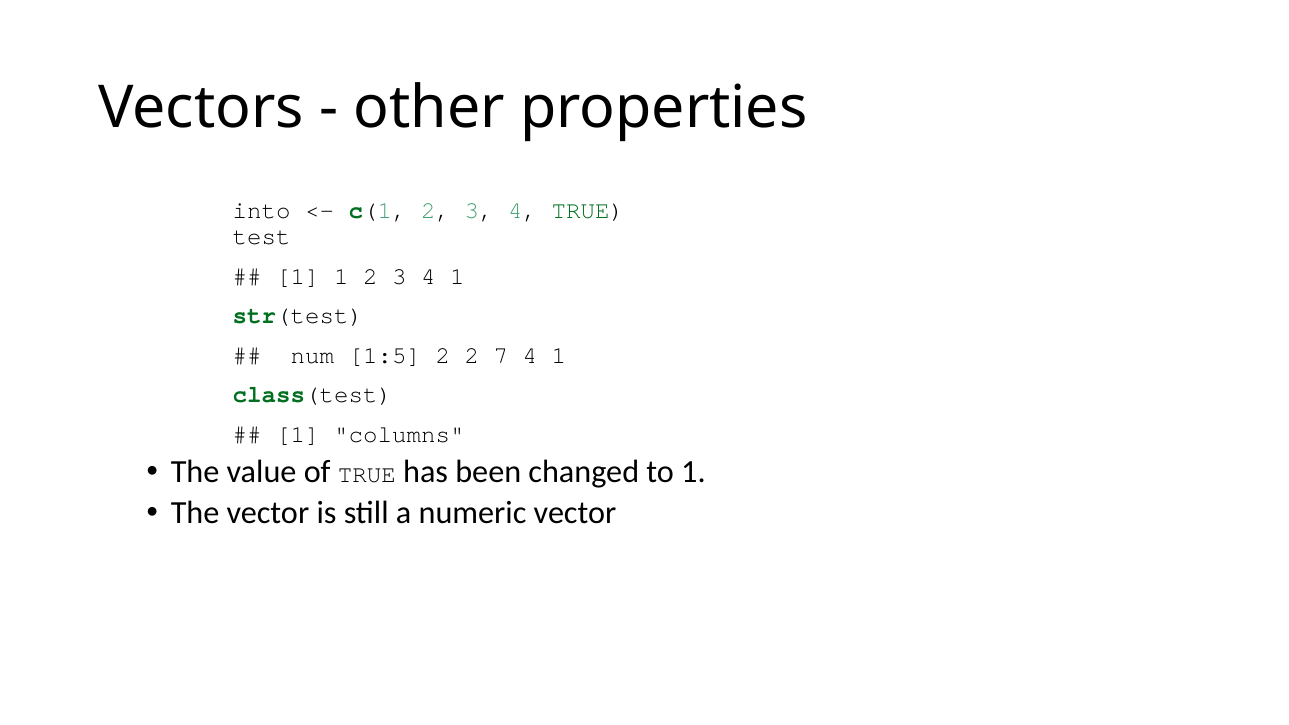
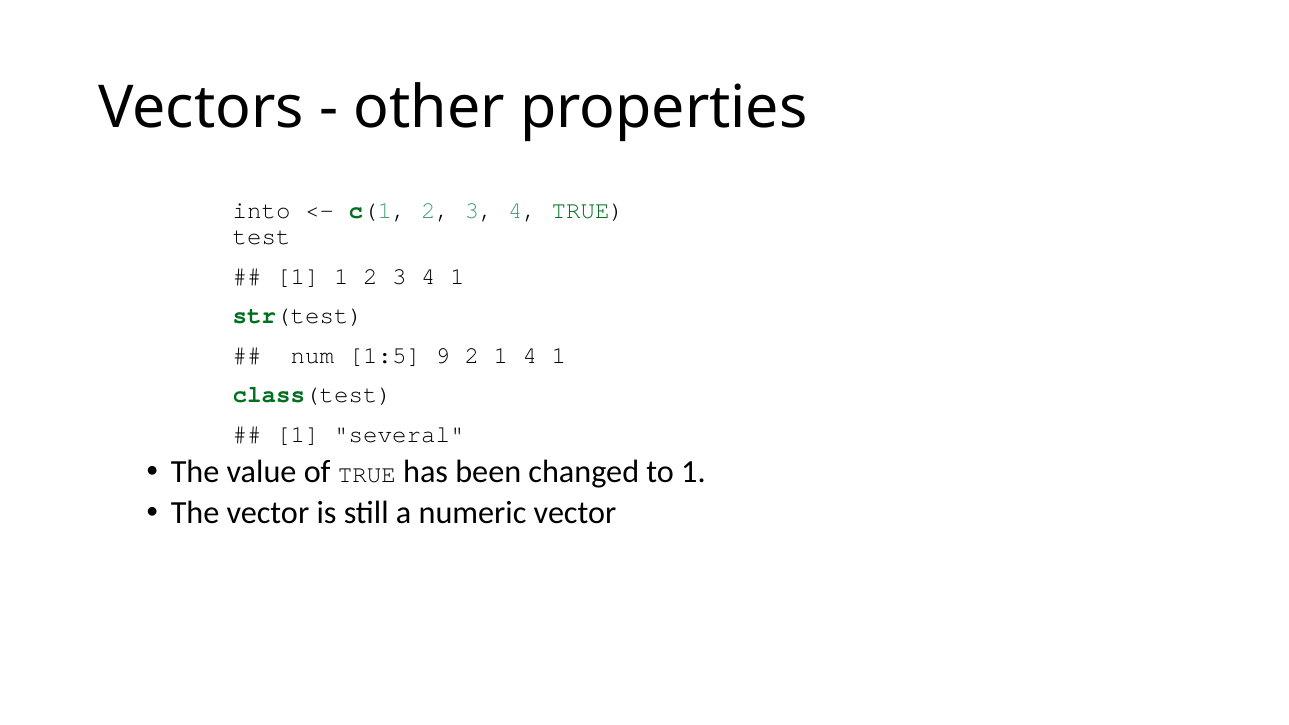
1:5 2: 2 -> 9 (443, 356)
2 7: 7 -> 1 (501, 356)
columns: columns -> several (399, 435)
